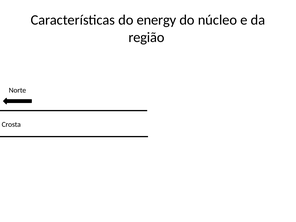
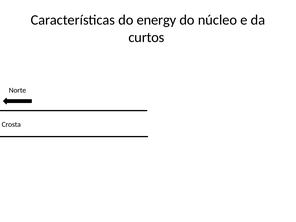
região: região -> curtos (146, 37)
